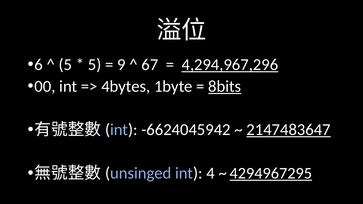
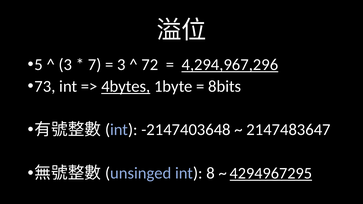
6: 6 -> 5 (39, 65)
5: 5 -> 3 (65, 65)
5: 5 -> 7 (95, 65)
9: 9 -> 3 (121, 65)
67: 67 -> 72 (150, 65)
00: 00 -> 73 (45, 86)
4bytes underline: none -> present (126, 86)
8bits underline: present -> none (225, 86)
-6624045942: -6624045942 -> -2147403648 (186, 130)
2147483647 underline: present -> none (289, 130)
4: 4 -> 8 (211, 173)
